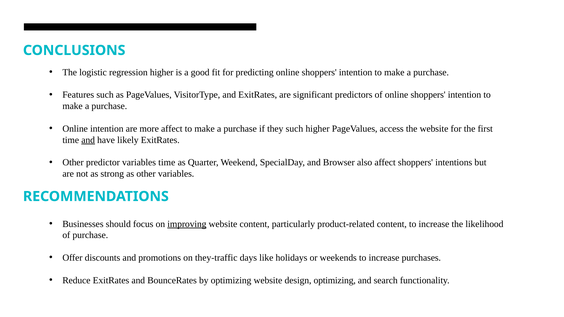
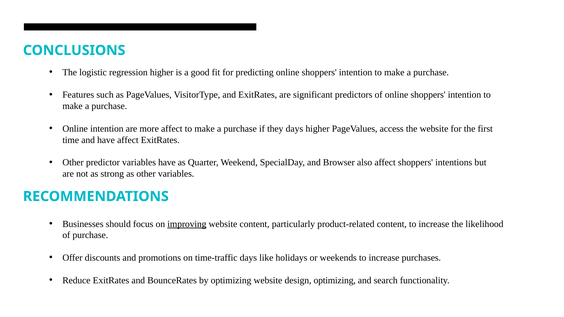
they such: such -> days (294, 129)
and underline: present -> none (88, 140)
have likely: likely -> affect (128, 140)
variables time: time -> have (167, 163)
they-traffic: they-traffic -> time-traffic (216, 258)
